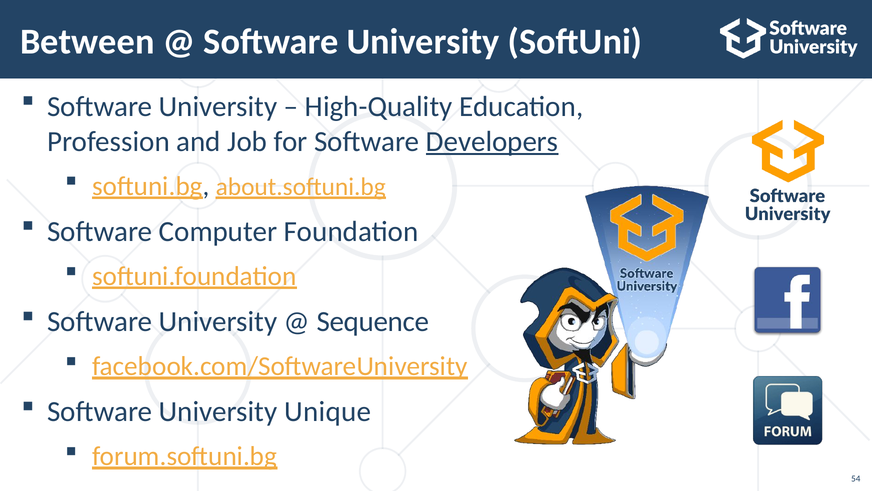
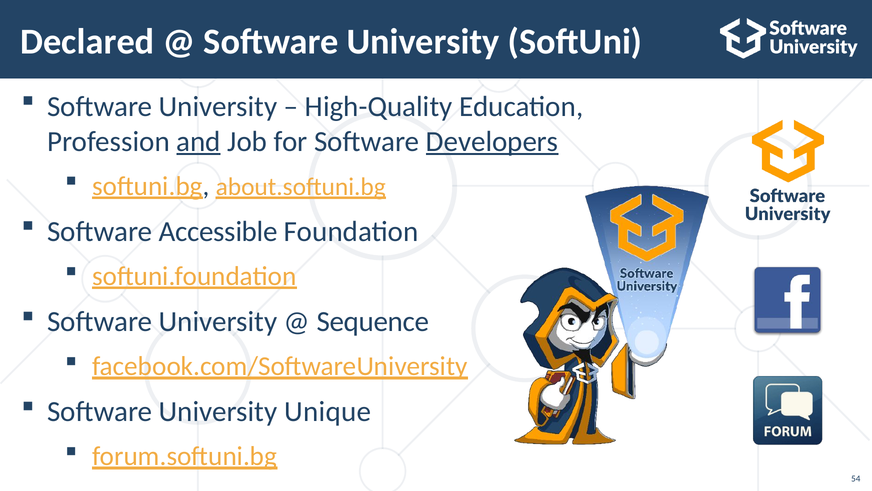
Between: Between -> Declared (87, 42)
and underline: none -> present (199, 141)
Computer: Computer -> Accessible (218, 231)
